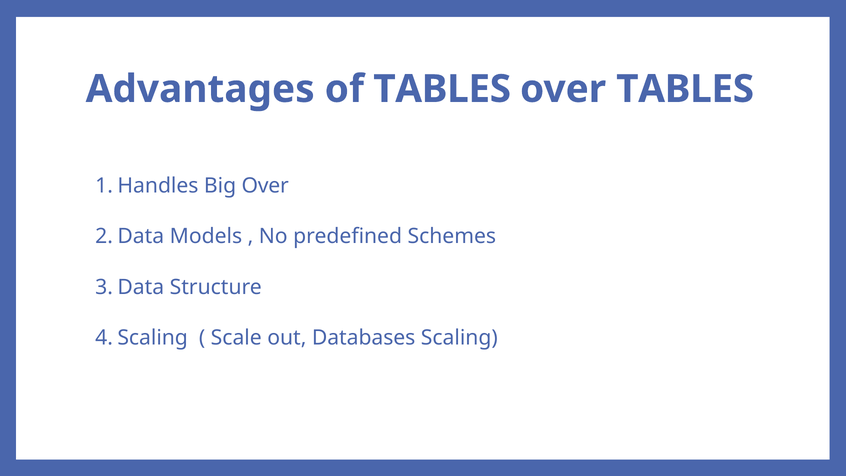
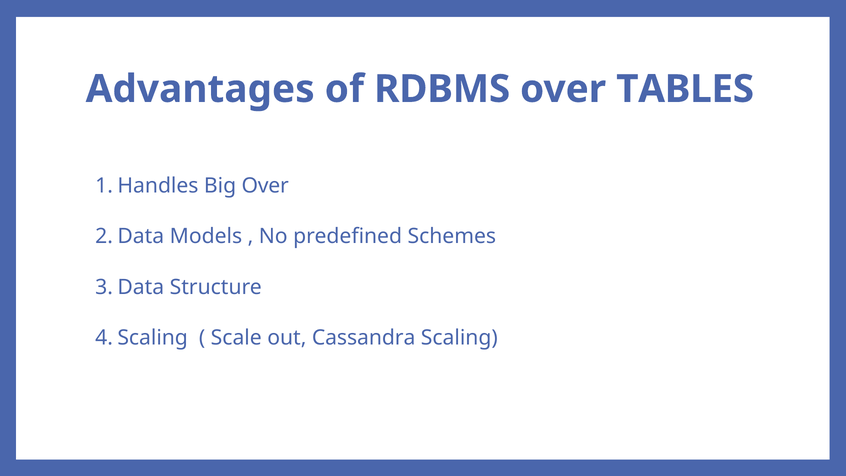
of TABLES: TABLES -> RDBMS (442, 89)
Databases: Databases -> Cassandra (364, 338)
